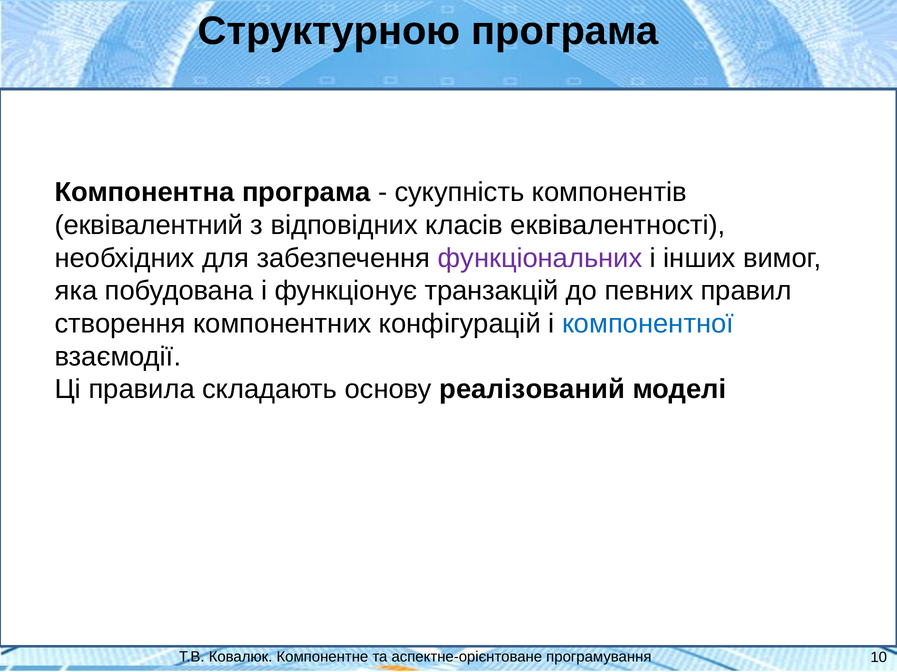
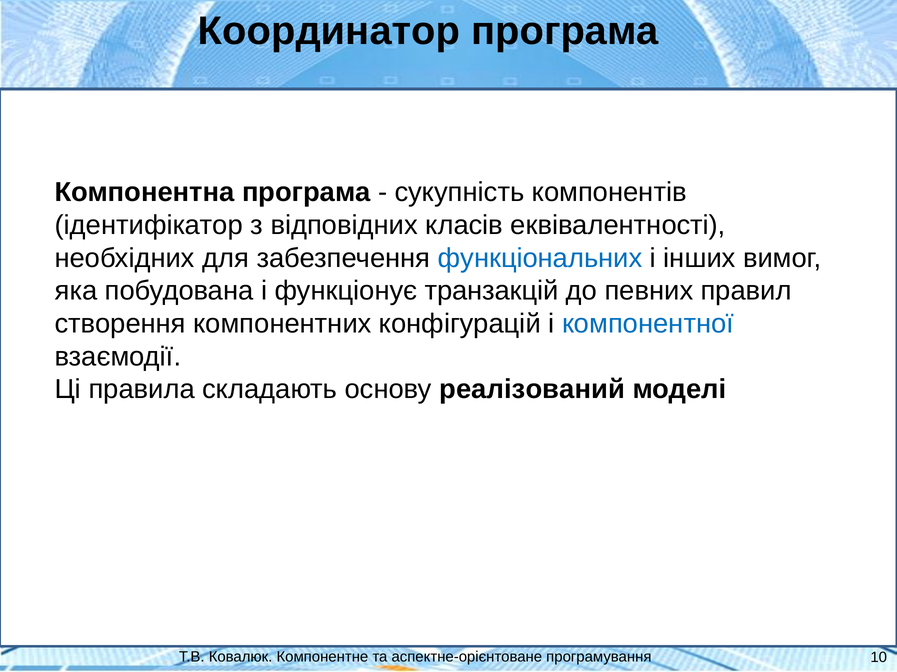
Структурною: Структурною -> Координатор (329, 31)
еквівалентний: еквівалентний -> ідентифікатор (149, 225)
функціональних colour: purple -> blue (540, 258)
